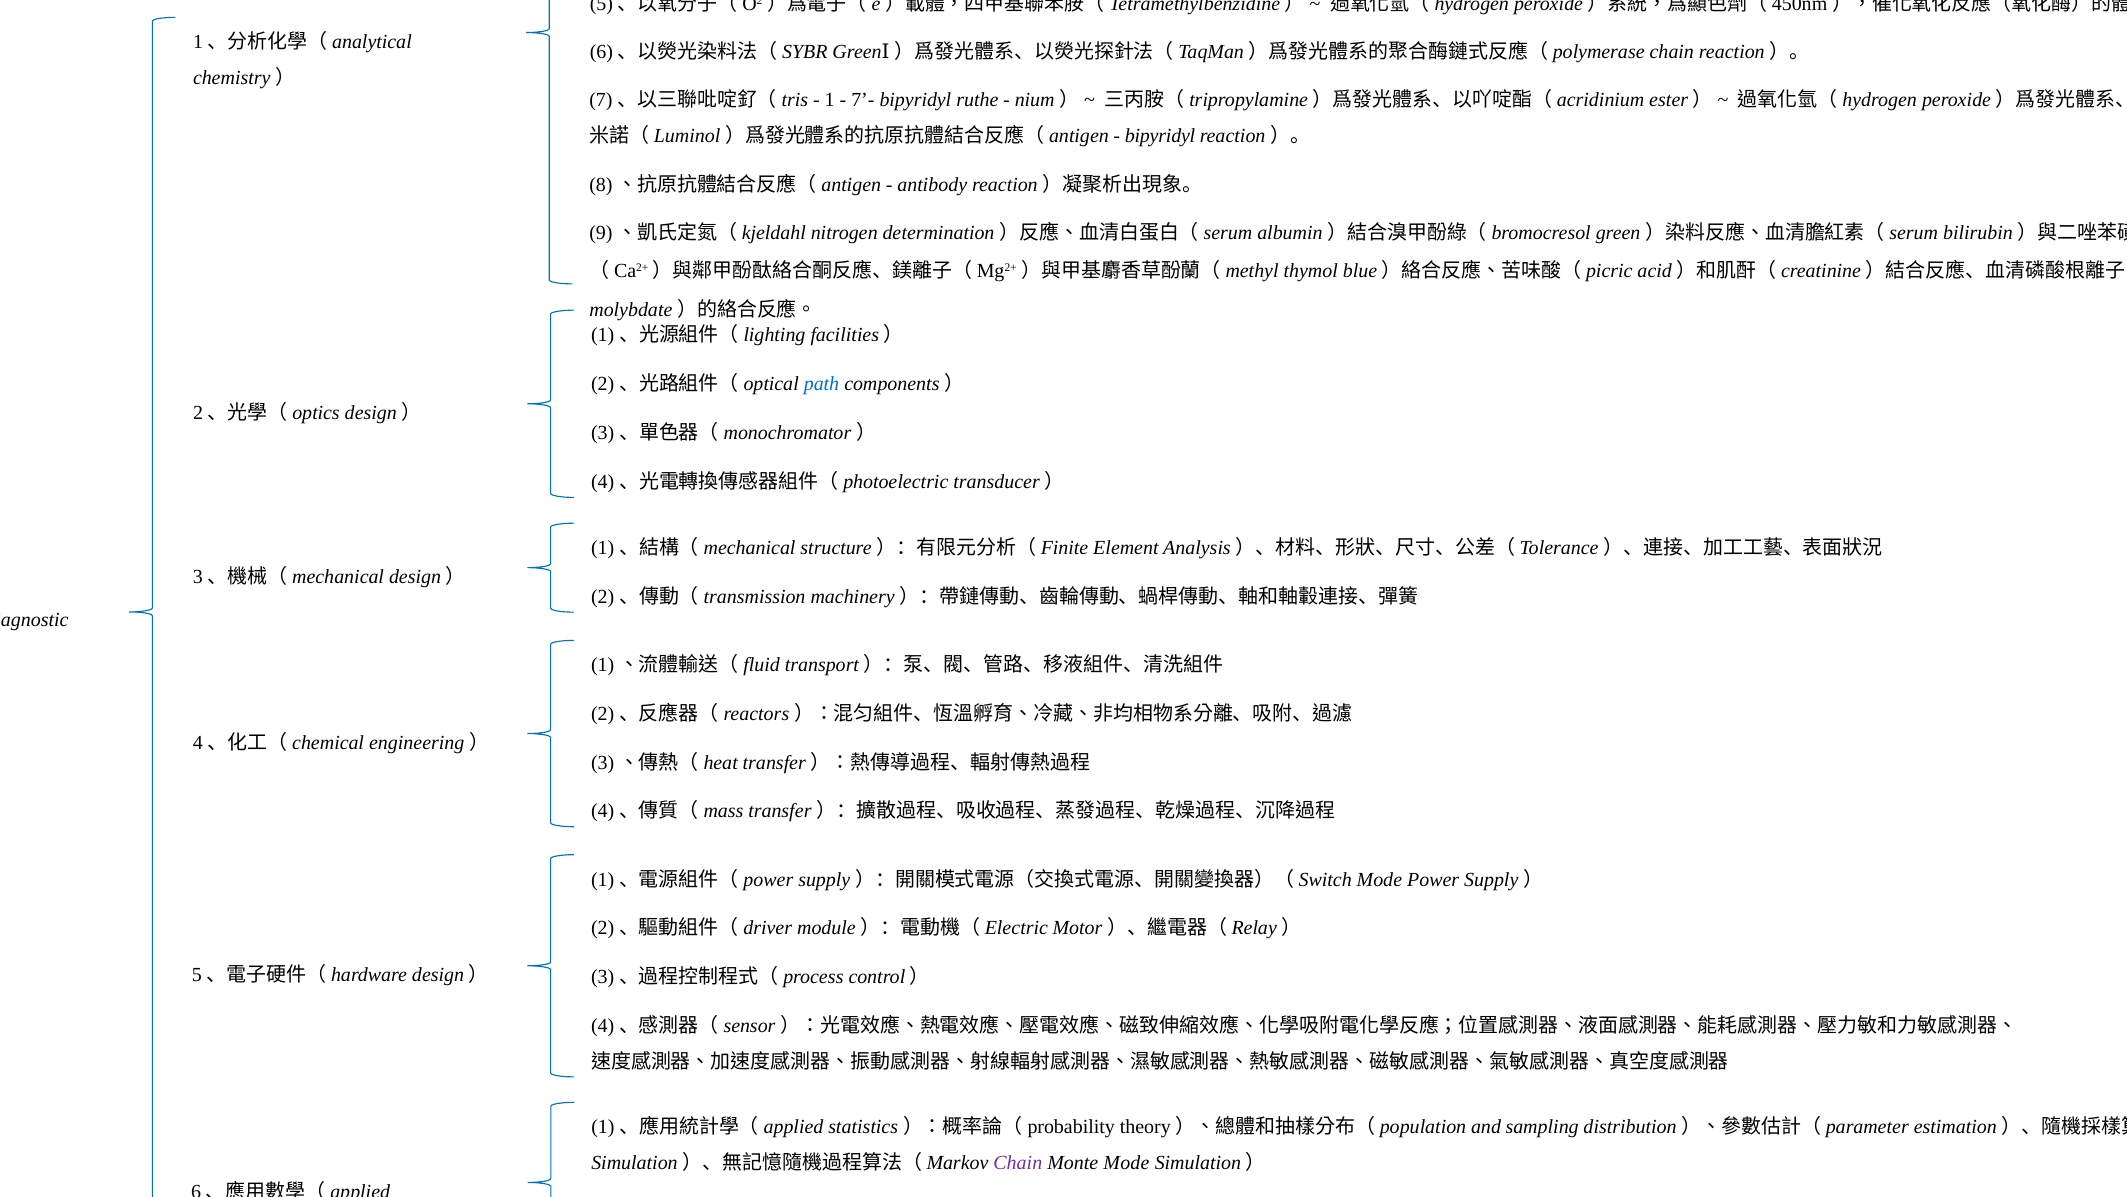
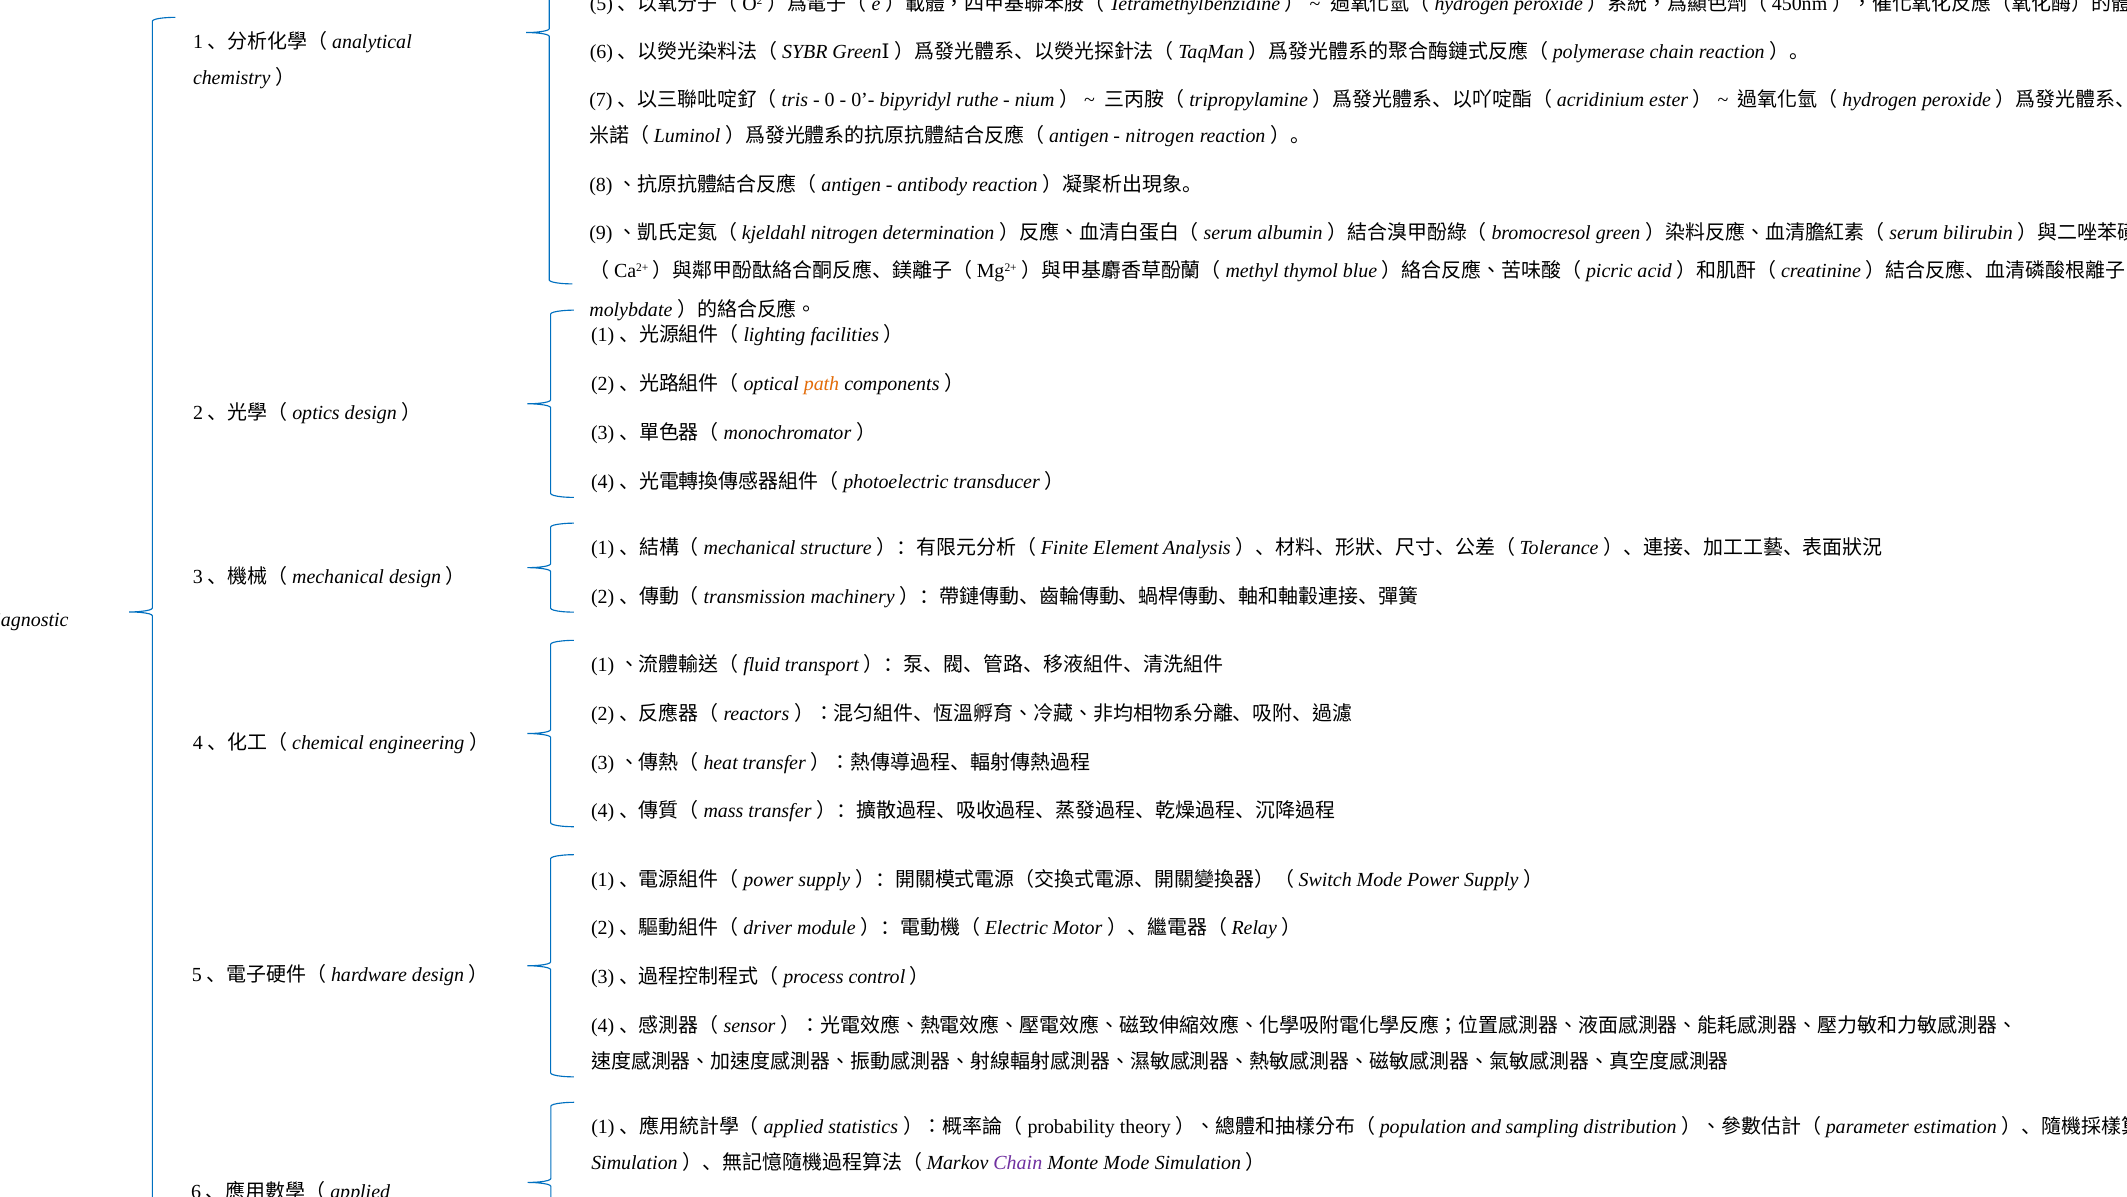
1: 1 -> 0 (830, 100)
7’-: 7’- -> 0’- (863, 100)
bipyridyl: bipyridyl -> nitrogen (1160, 136)
path colour: blue -> orange (822, 383)
